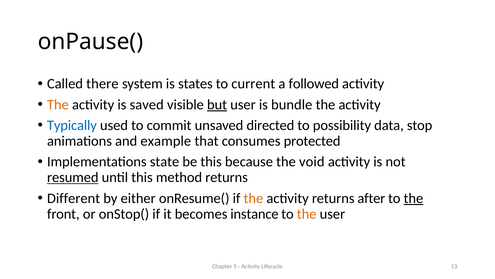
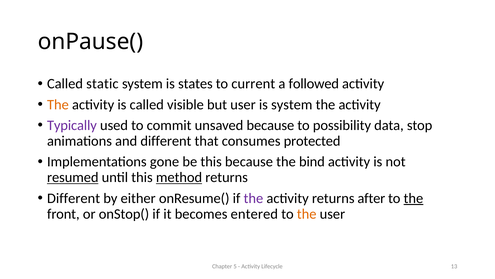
there: there -> static (102, 84)
is saved: saved -> called (147, 104)
but underline: present -> none (217, 104)
is bundle: bundle -> system (292, 104)
Typically colour: blue -> purple (72, 125)
unsaved directed: directed -> because (270, 125)
and example: example -> different (166, 141)
state: state -> gone (164, 162)
void: void -> bind (312, 162)
method underline: none -> present (179, 177)
the colour: orange -> purple (253, 198)
instance: instance -> entered (254, 213)
